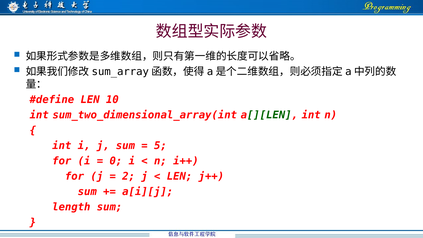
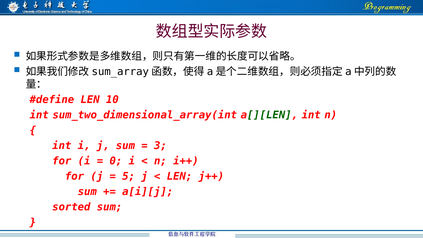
5: 5 -> 3 (160, 146)
2: 2 -> 5 (129, 176)
length: length -> sorted (71, 207)
